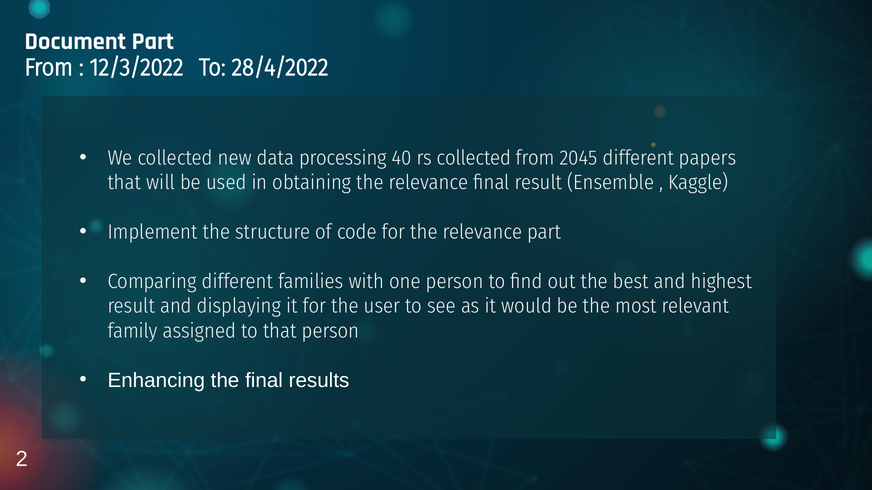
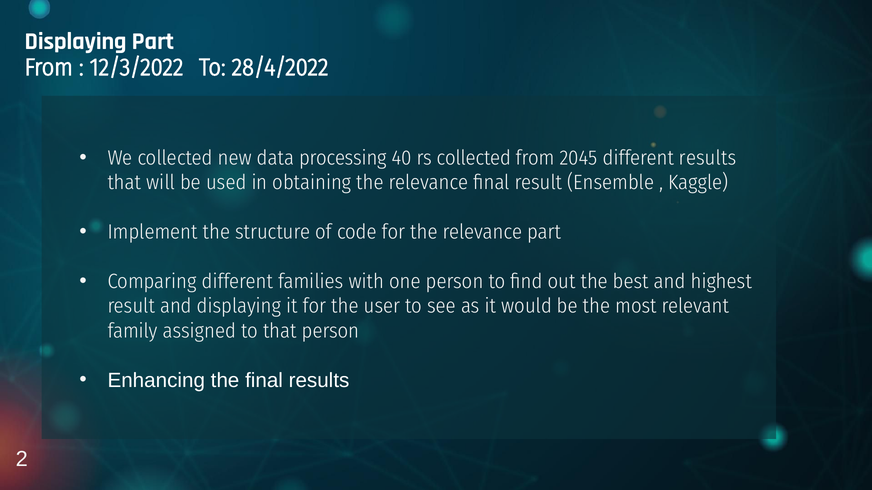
Document: Document -> Displaying (76, 41)
different papers: papers -> results (708, 158)
